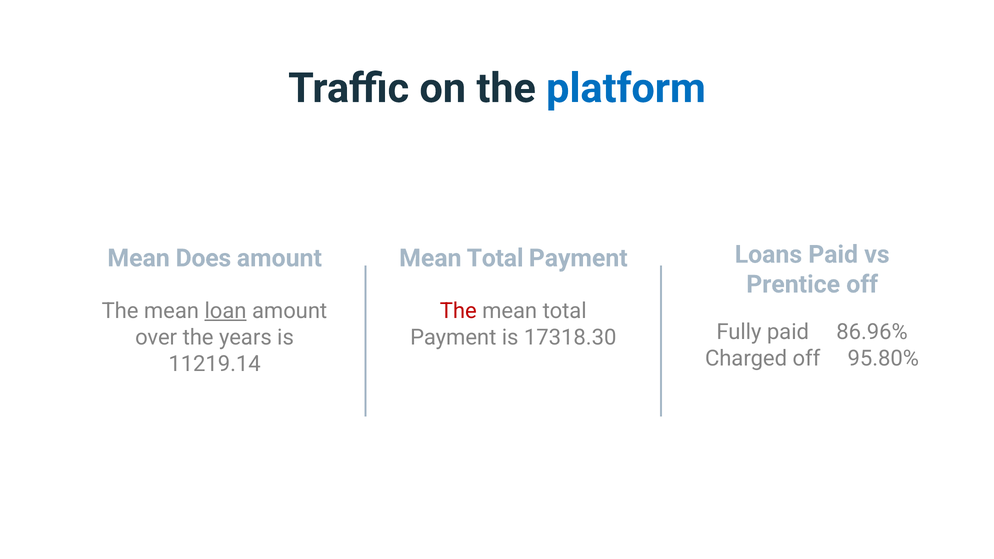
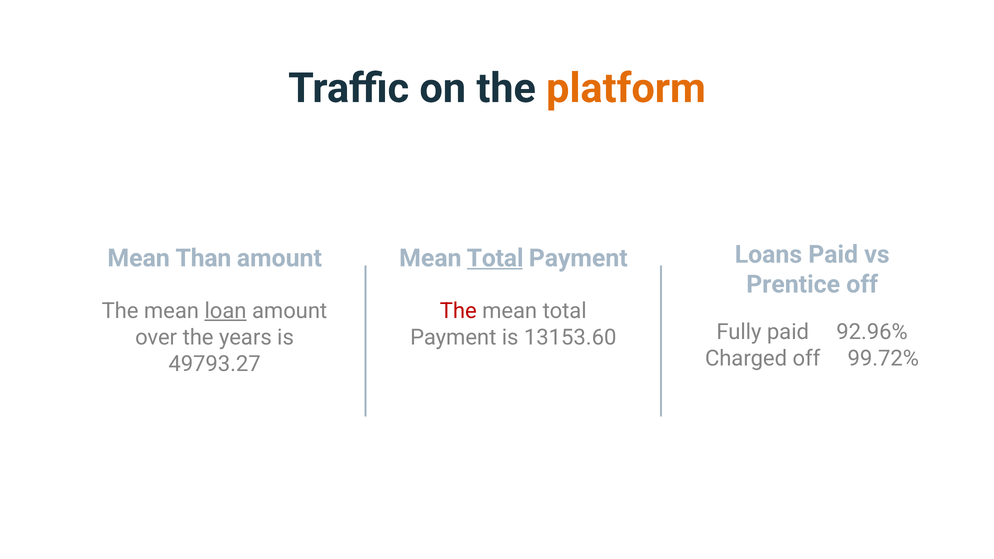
platform colour: blue -> orange (626, 88)
Does: Does -> Than (203, 258)
Total underline: none -> present (495, 258)
86.96%: 86.96% -> 92.96% (872, 332)
17318.30: 17318.30 -> 13153.60 (570, 337)
95.80%: 95.80% -> 99.72% (883, 359)
11219.14: 11219.14 -> 49793.27 (215, 364)
